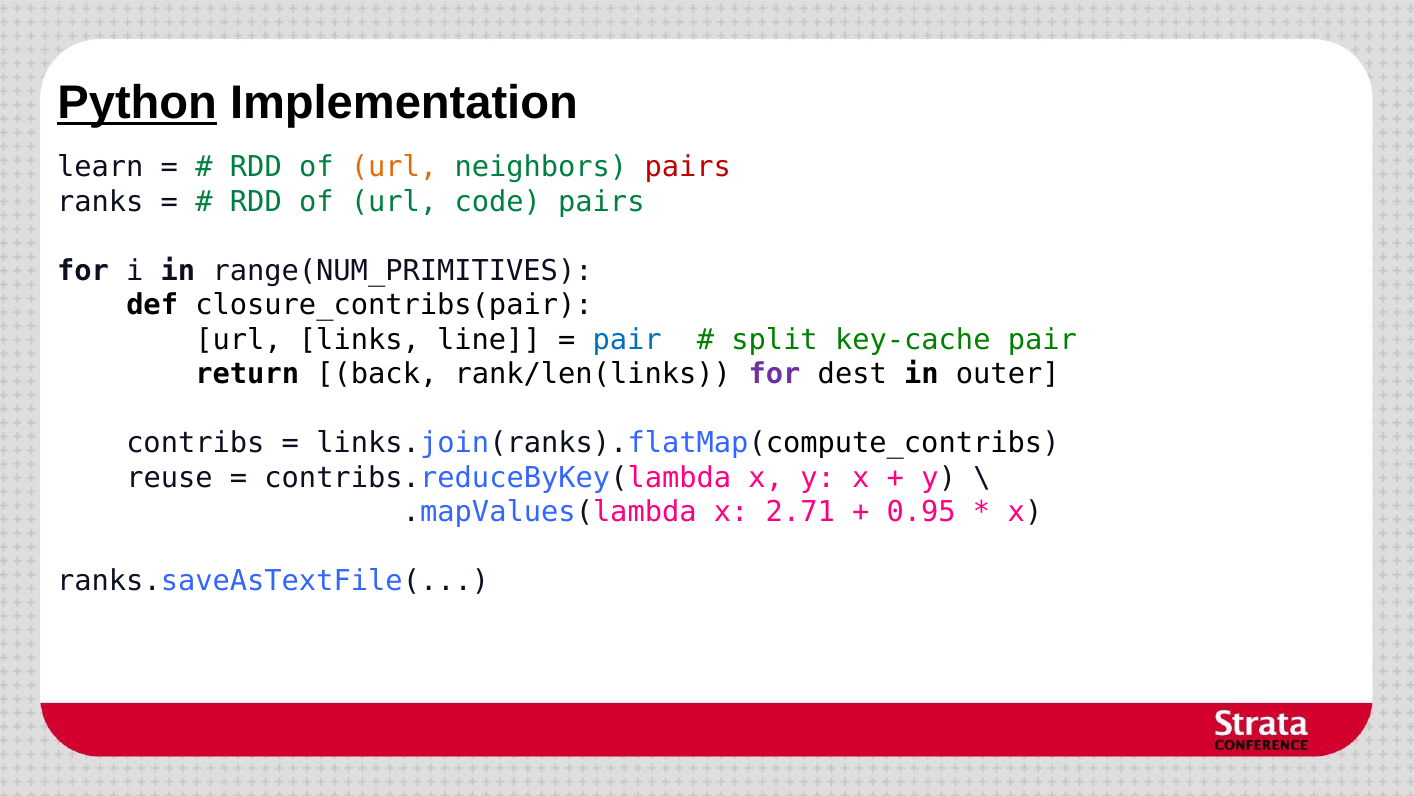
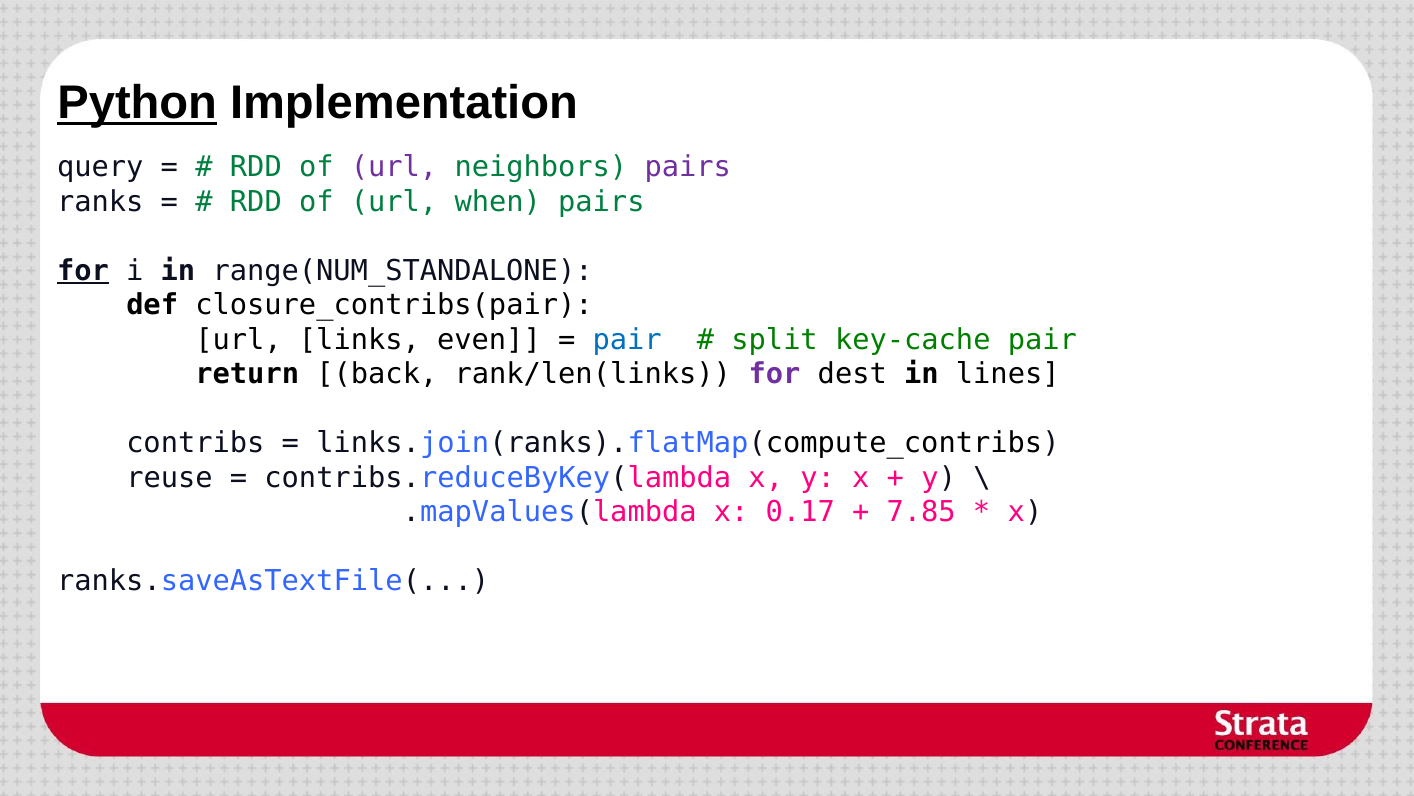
learn: learn -> query (100, 167)
url colour: orange -> purple (394, 167)
pairs colour: red -> purple (688, 167)
code: code -> when (498, 202)
for underline: none -> present (83, 271)
range(NUM_PRIMITIVES: range(NUM_PRIMITIVES -> range(NUM_STANDALONE (403, 271)
line: line -> even (489, 340)
outer: outer -> lines (1008, 374)
2.71: 2.71 -> 0.17 (800, 512)
0.95: 0.95 -> 7.85 (921, 512)
